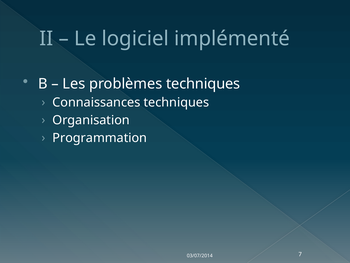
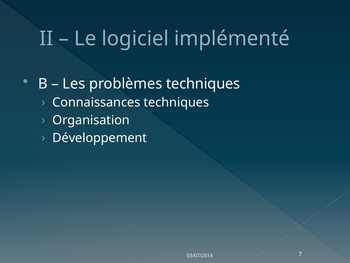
Programmation: Programmation -> Développement (100, 138)
